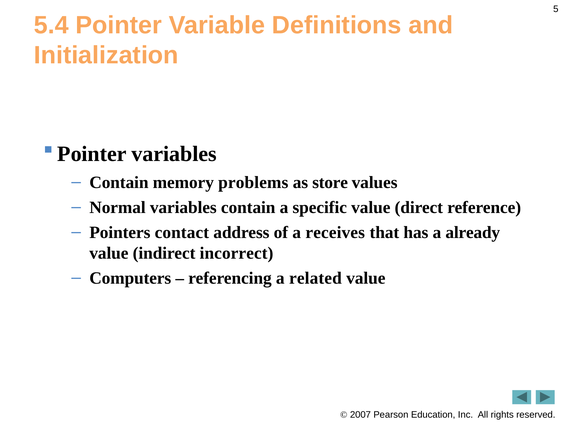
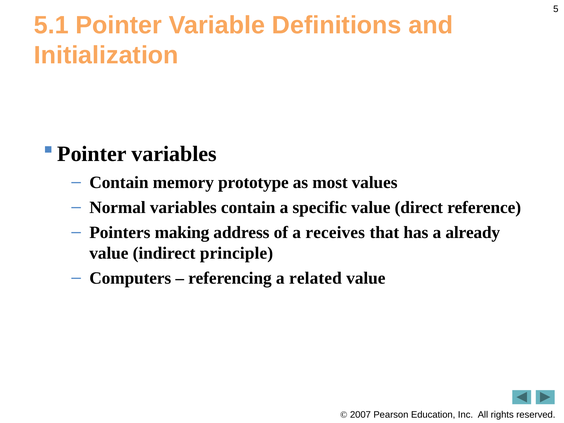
5.4: 5.4 -> 5.1 (51, 25)
problems: problems -> prototype (253, 182)
store: store -> most (330, 182)
contact: contact -> making (182, 232)
incorrect: incorrect -> principle (236, 253)
